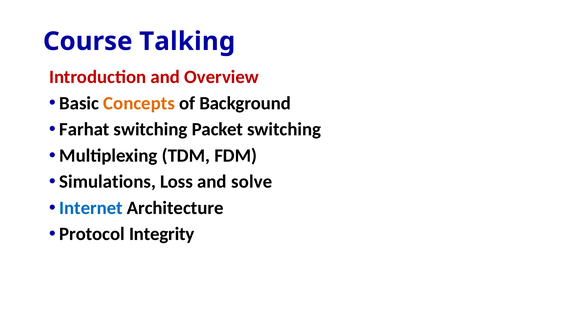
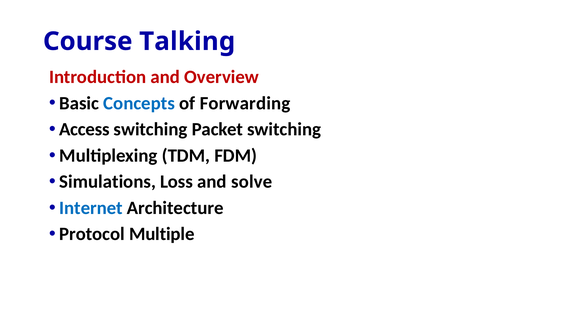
Concepts colour: orange -> blue (139, 103)
Background: Background -> Forwarding (245, 103)
Farhat: Farhat -> Access (84, 129)
Integrity: Integrity -> Multiple (162, 234)
